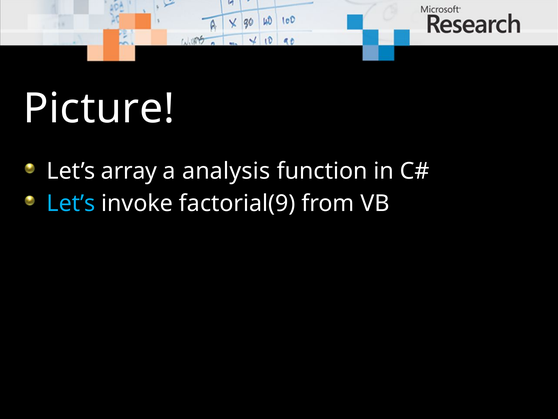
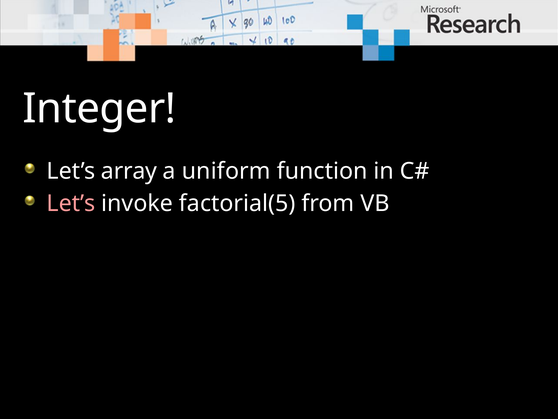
Picture: Picture -> Integer (99, 109)
analysis: analysis -> uniform (226, 171)
Let’s colour: light blue -> pink (71, 203)
factorial(9: factorial(9 -> factorial(5 (237, 203)
